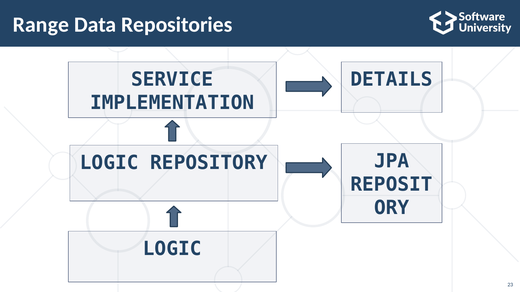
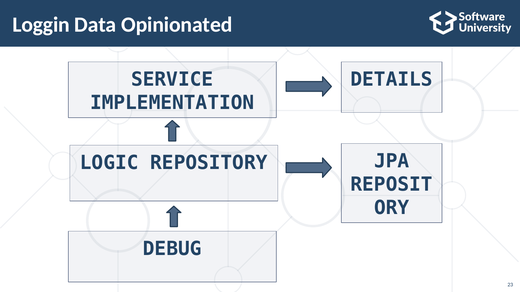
Range: Range -> Loggin (41, 25)
Repositories: Repositories -> Opinionated (177, 25)
LOGIC: LOGIC -> DEBUG (172, 249)
